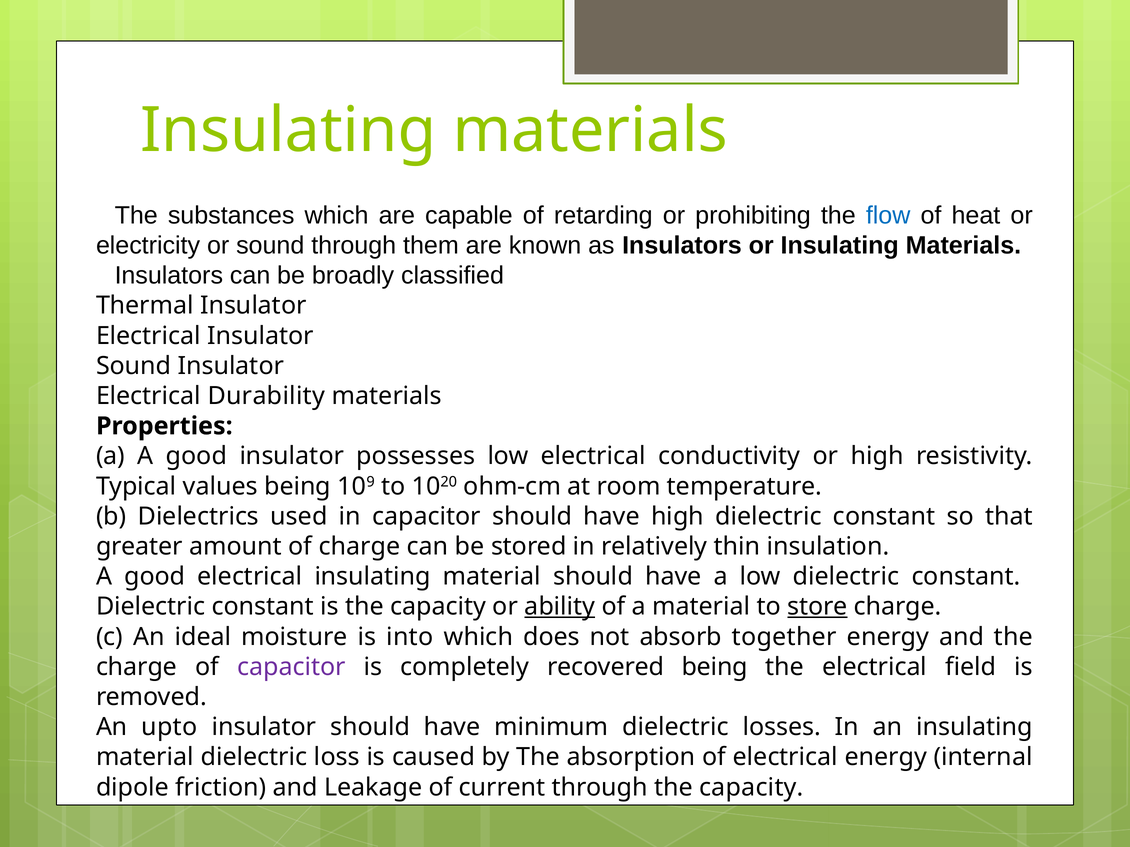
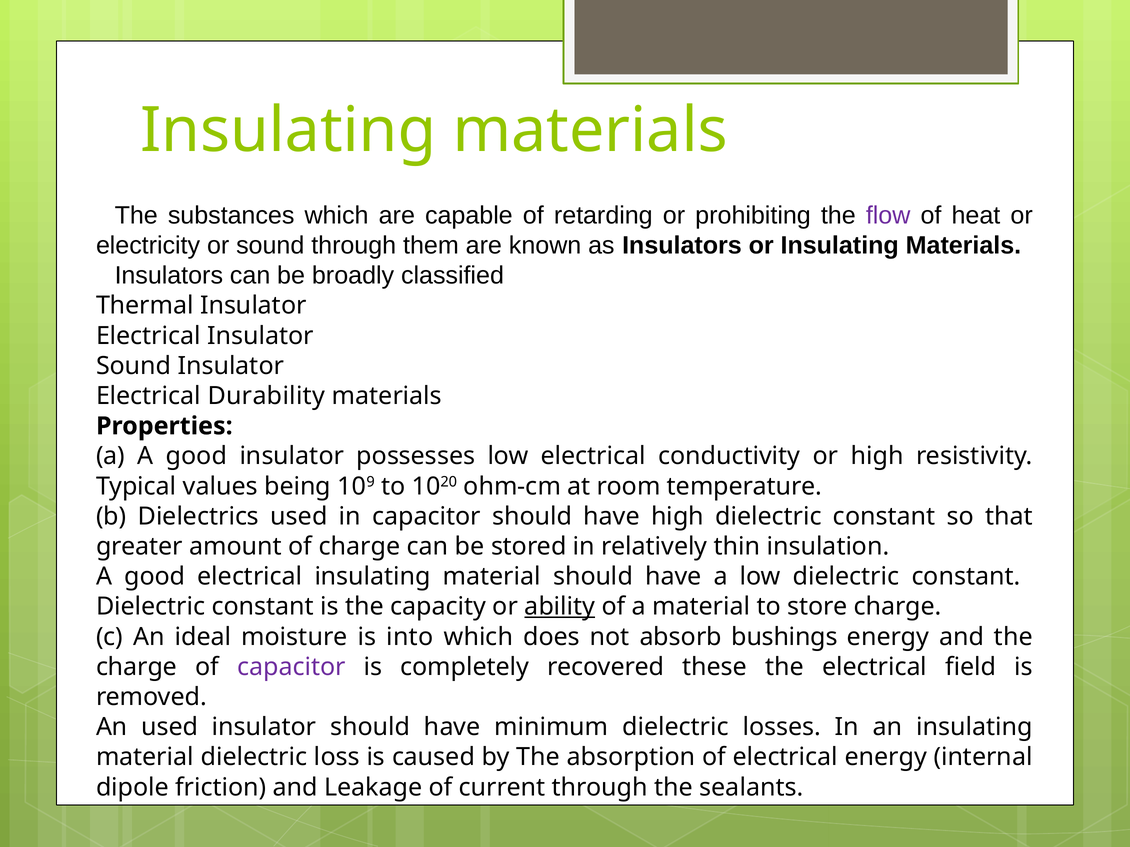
flow colour: blue -> purple (888, 215)
store underline: present -> none (817, 607)
together: together -> bushings (784, 637)
recovered being: being -> these (715, 667)
An upto: upto -> used (170, 727)
through the capacity: capacity -> sealants (751, 788)
